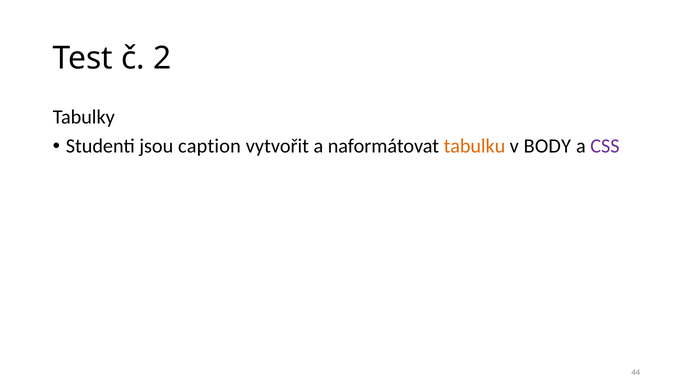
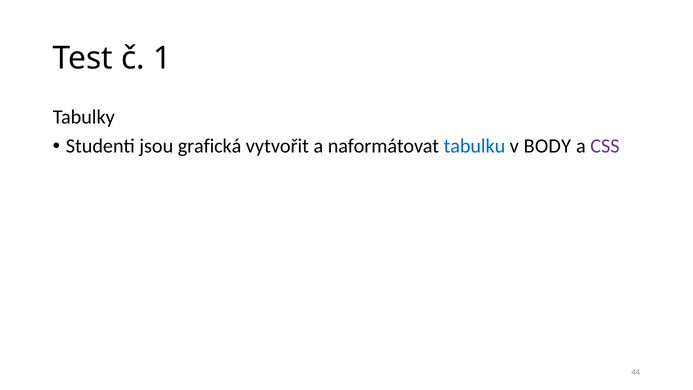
2: 2 -> 1 (162, 58)
caption: caption -> grafická (210, 146)
tabulku colour: orange -> blue (474, 146)
